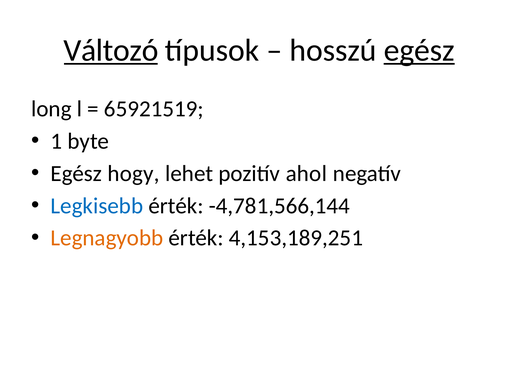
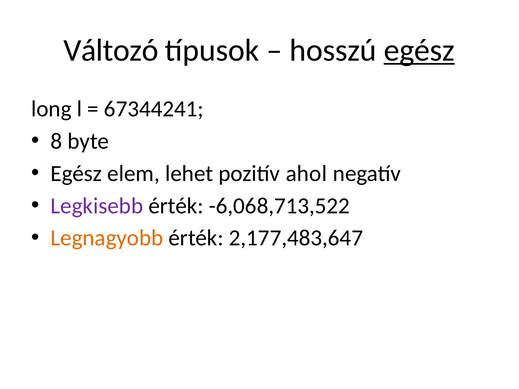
Változó underline: present -> none (111, 50)
65921519: 65921519 -> 67344241 (154, 109)
1: 1 -> 8 (56, 141)
hogy: hogy -> elem (134, 174)
Legkisebb colour: blue -> purple (97, 206)
-4,781,566,144: -4,781,566,144 -> -6,068,713,522 (279, 206)
4,153,189,251: 4,153,189,251 -> 2,177,483,647 (296, 238)
